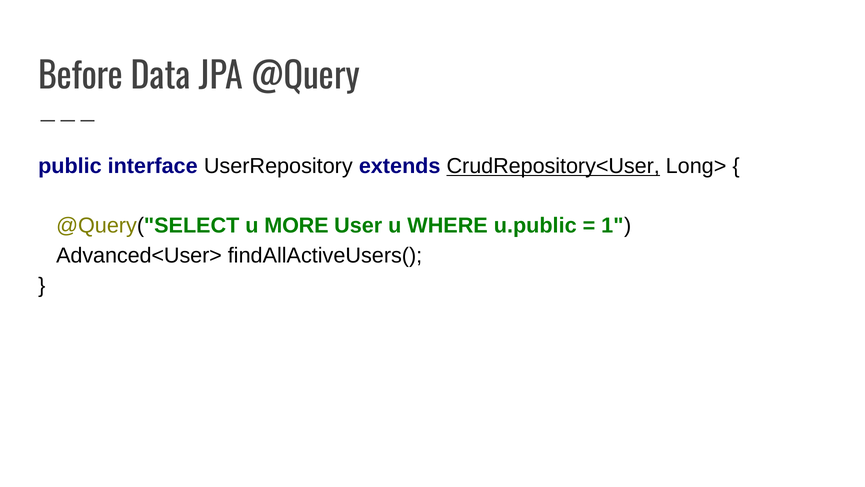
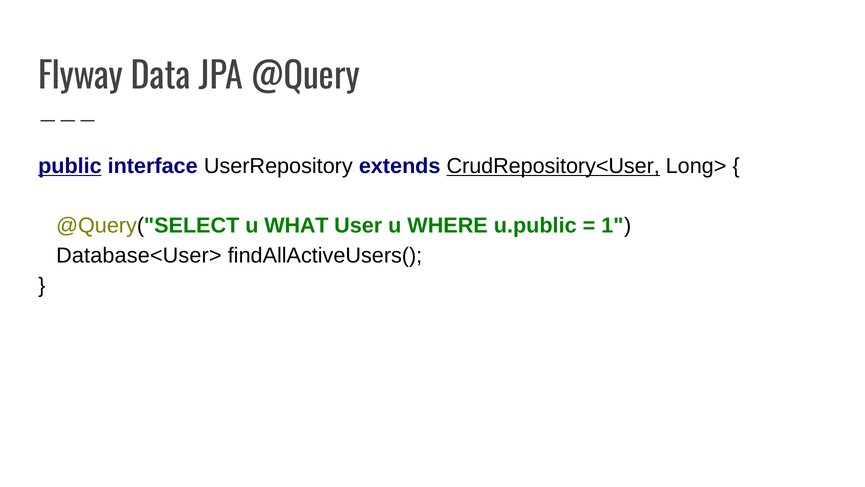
Before: Before -> Flyway (81, 77)
public underline: none -> present (70, 166)
MORE: MORE -> WHAT (296, 226)
Advanced<User>: Advanced<User> -> Database<User> (139, 255)
